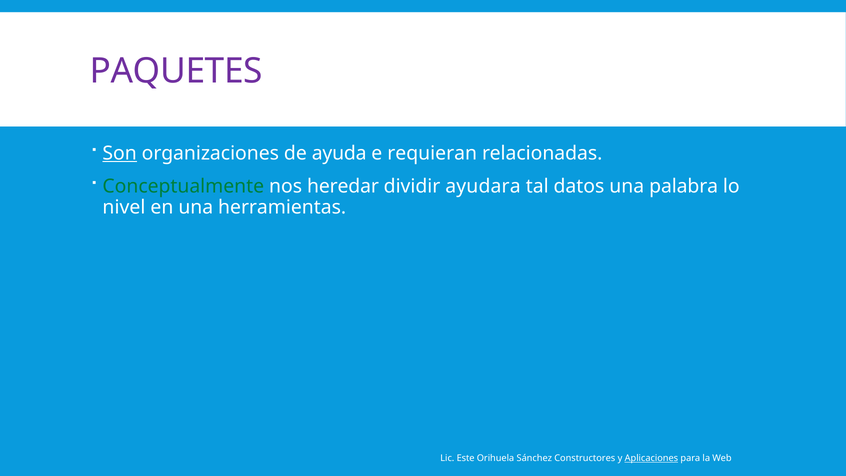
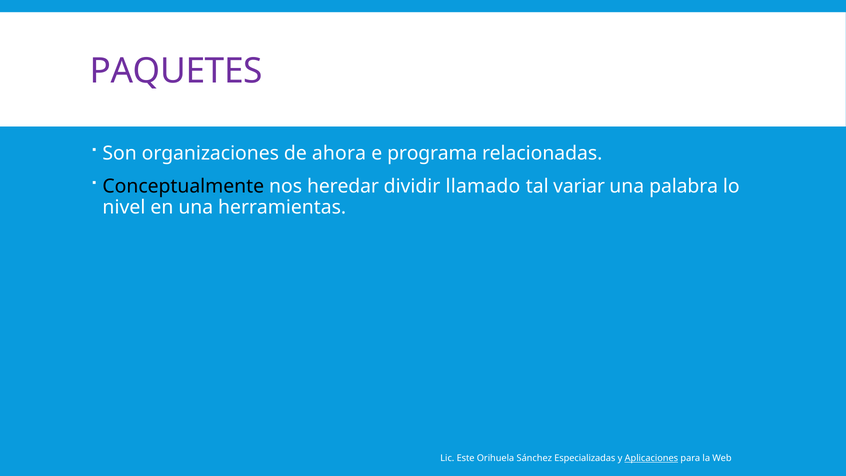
Son underline: present -> none (120, 153)
ayuda: ayuda -> ahora (339, 153)
requieran: requieran -> programa (432, 153)
Conceptualmente colour: green -> black (183, 186)
ayudara: ayudara -> llamado (483, 186)
datos: datos -> variar (579, 186)
Constructores: Constructores -> Especializadas (585, 458)
